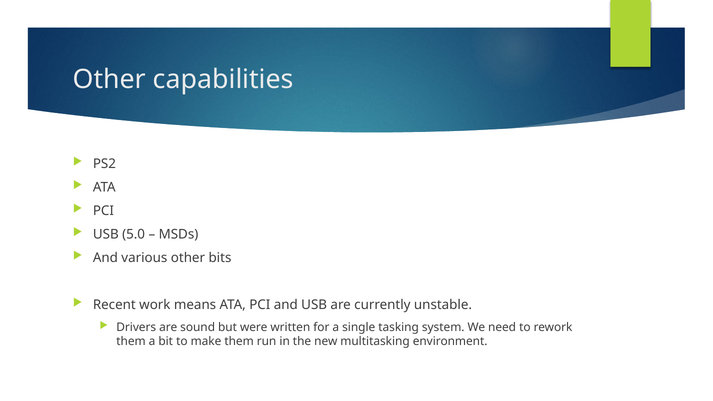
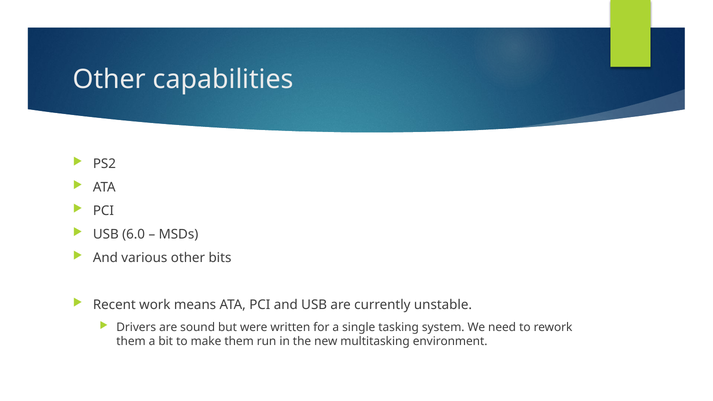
5.0: 5.0 -> 6.0 (134, 234)
